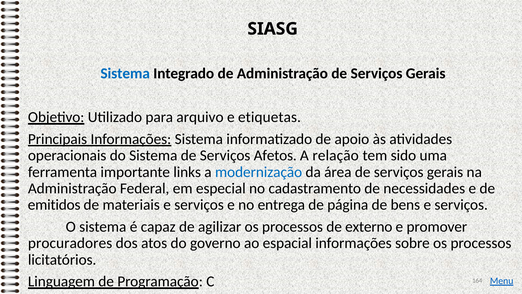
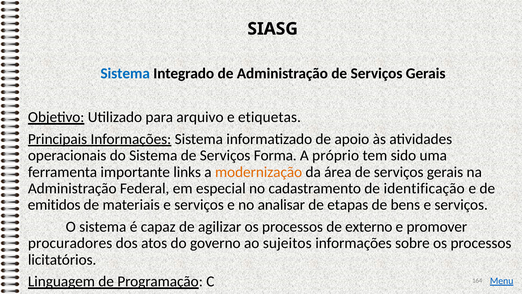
Afetos: Afetos -> Forma (275, 155)
relação: relação -> próprio (336, 155)
modernização colour: blue -> orange (259, 172)
necessidades: necessidades -> identificação (424, 188)
entrega: entrega -> analisar (281, 205)
página: página -> etapas (348, 205)
espacial: espacial -> sujeitos (287, 243)
